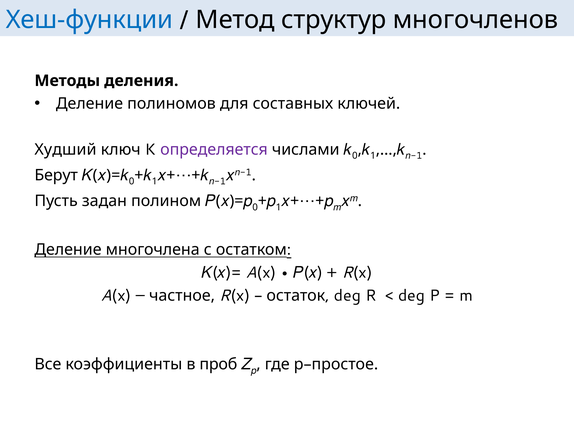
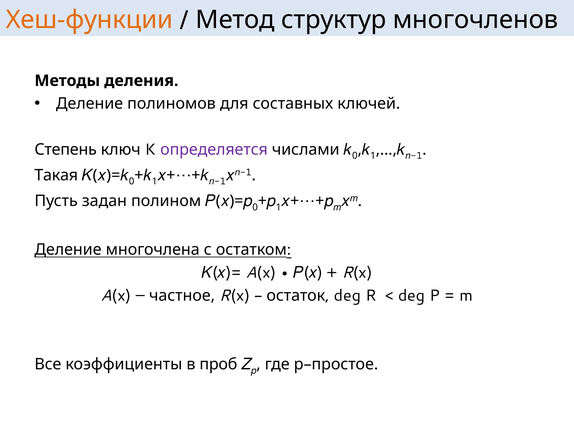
Хеш-функции colour: blue -> orange (89, 20)
Худший: Худший -> Степень (66, 150)
Берут: Берут -> Такая (56, 175)
